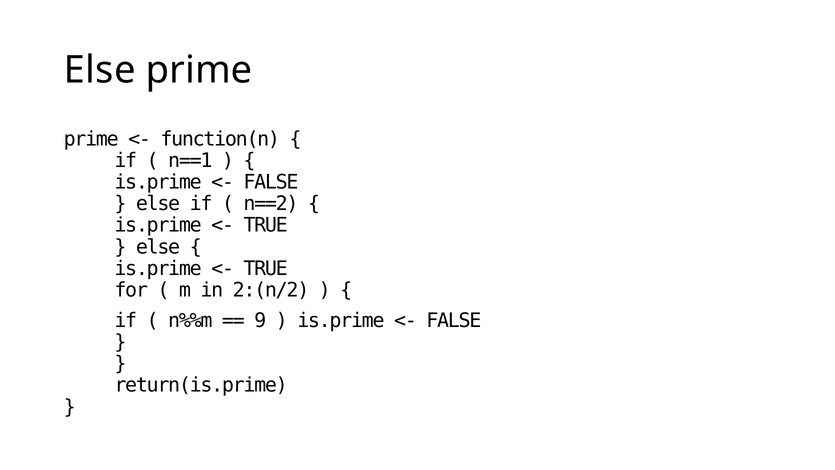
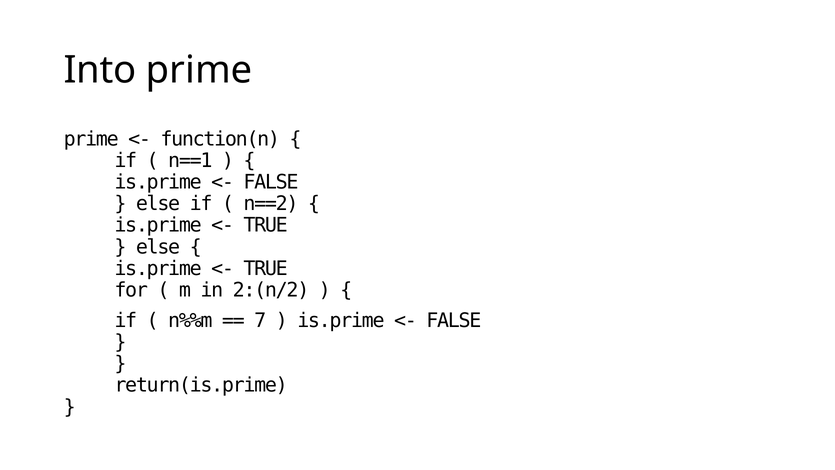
Else: Else -> Into (100, 70)
9: 9 -> 7 (260, 320)
